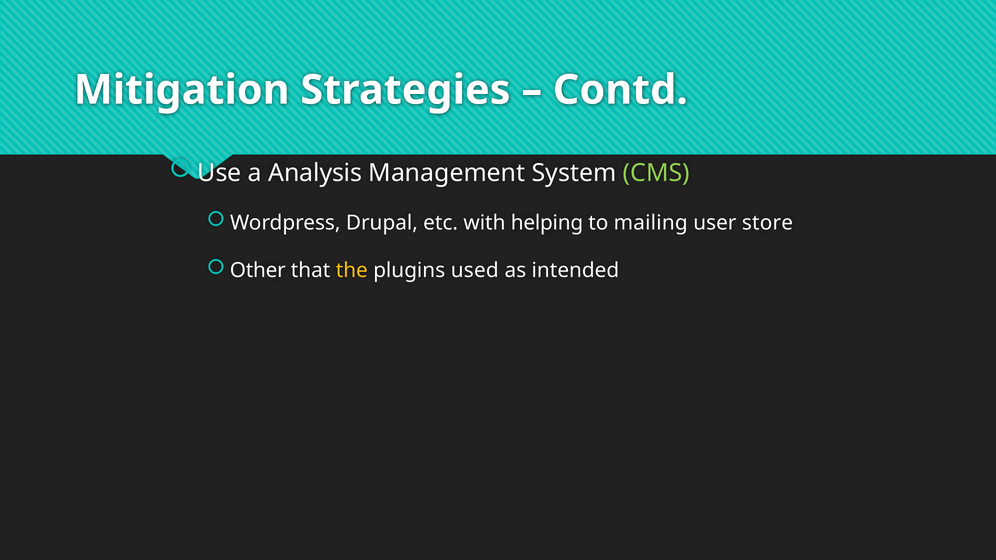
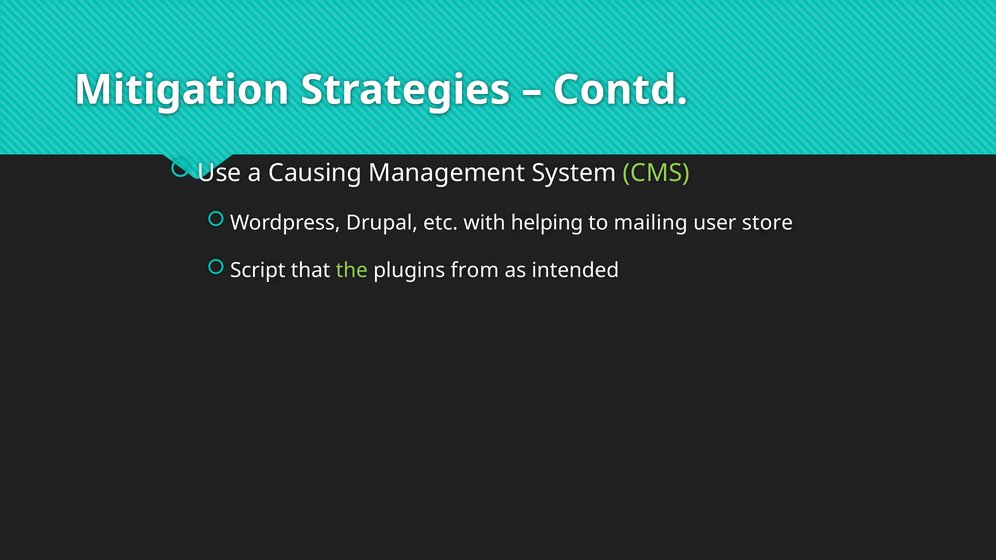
Analysis: Analysis -> Causing (315, 173)
Other: Other -> Script (258, 271)
the colour: yellow -> light green (352, 271)
used: used -> from (475, 271)
